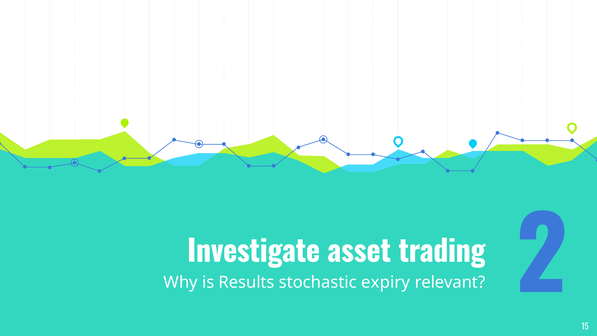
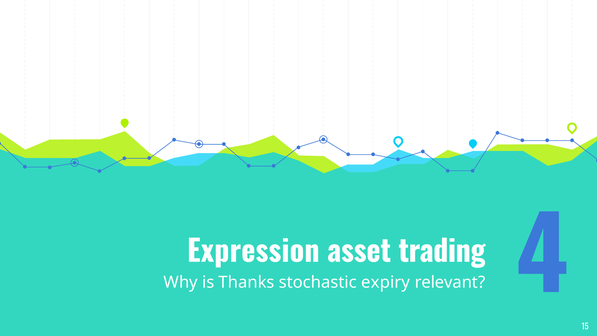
Investigate: Investigate -> Expression (253, 252)
Results: Results -> Thanks (247, 282)
2: 2 -> 4 (542, 259)
